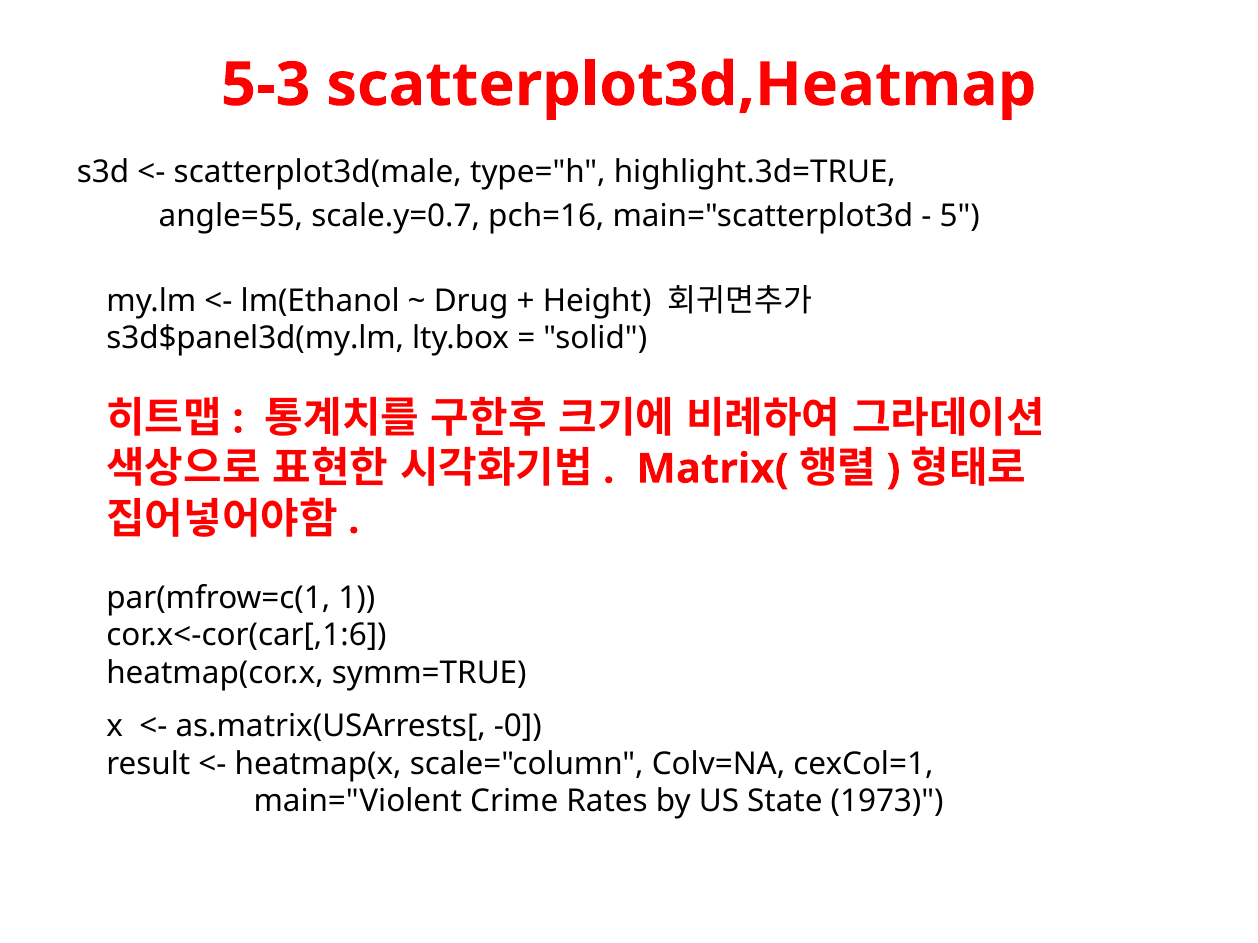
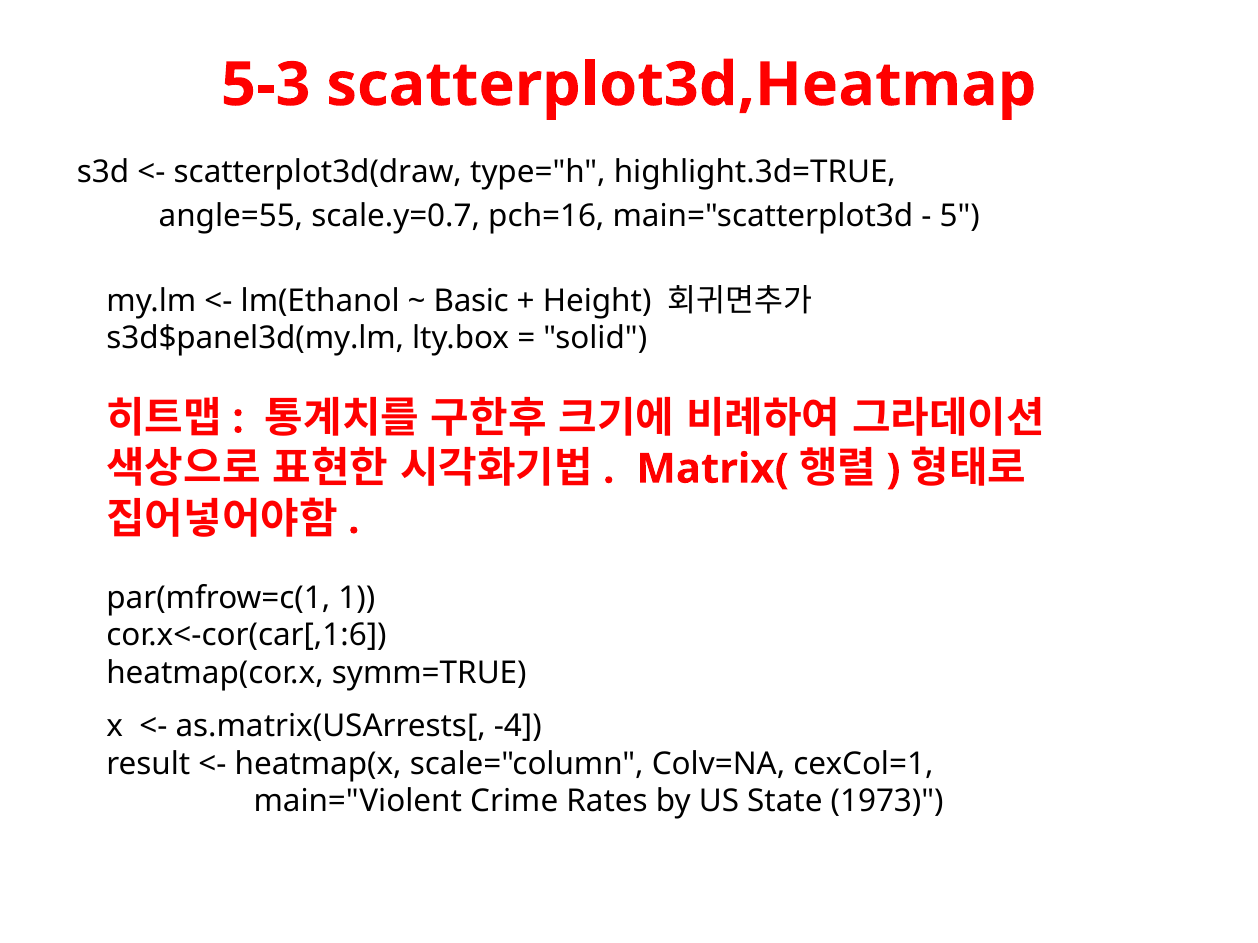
scatterplot3d(male: scatterplot3d(male -> scatterplot3d(draw (318, 172)
Drug: Drug -> Basic (471, 301)
-0: -0 -> -4 (518, 726)
